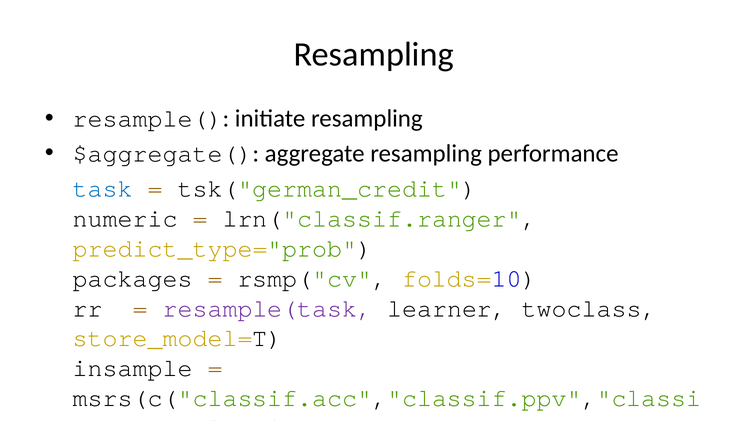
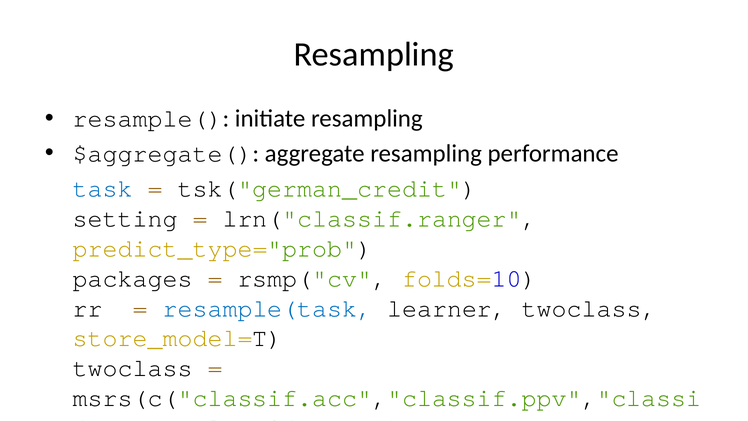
numeric: numeric -> setting (125, 218)
resample(task colour: purple -> blue (267, 308)
insample: insample -> twoclass (133, 368)
